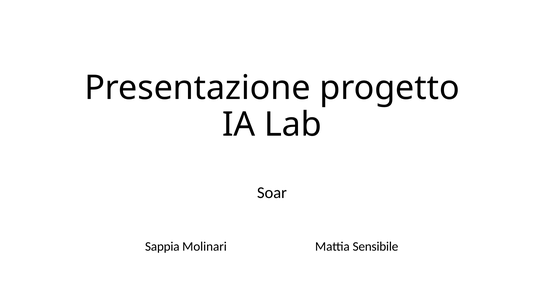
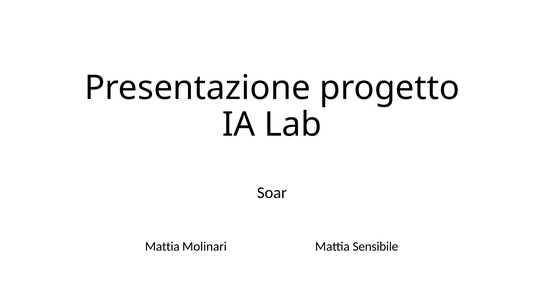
Sappia: Sappia -> Mattia (162, 247)
